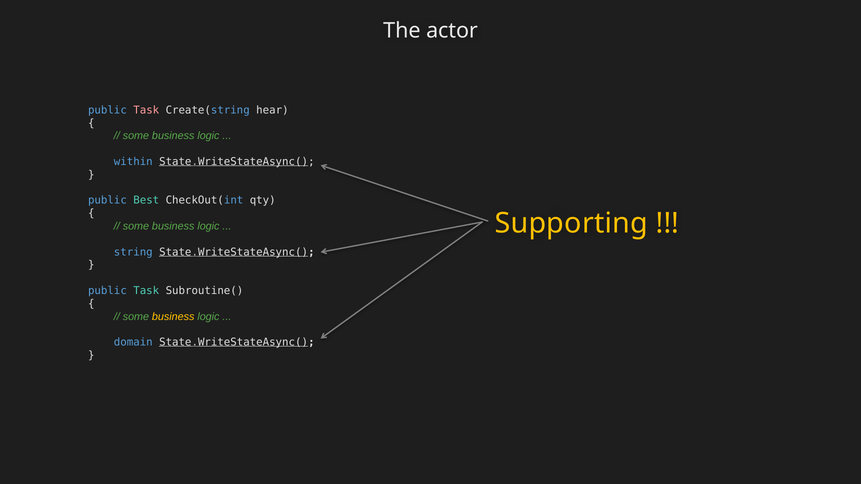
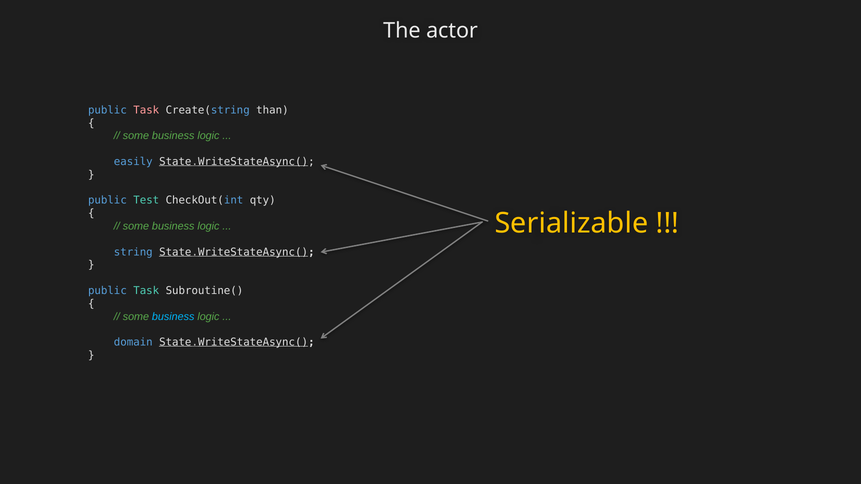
hear: hear -> than (272, 110)
within: within -> easily (133, 162)
Best: Best -> Test (146, 201)
Supporting: Supporting -> Serializable (571, 223)
business colour: yellow -> light blue (173, 317)
